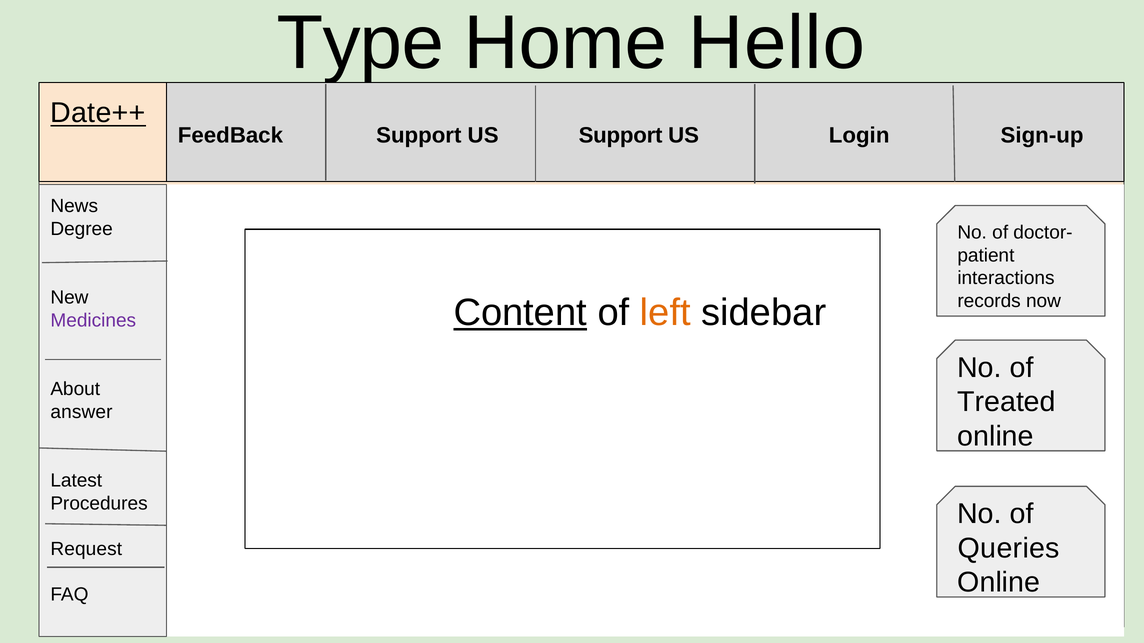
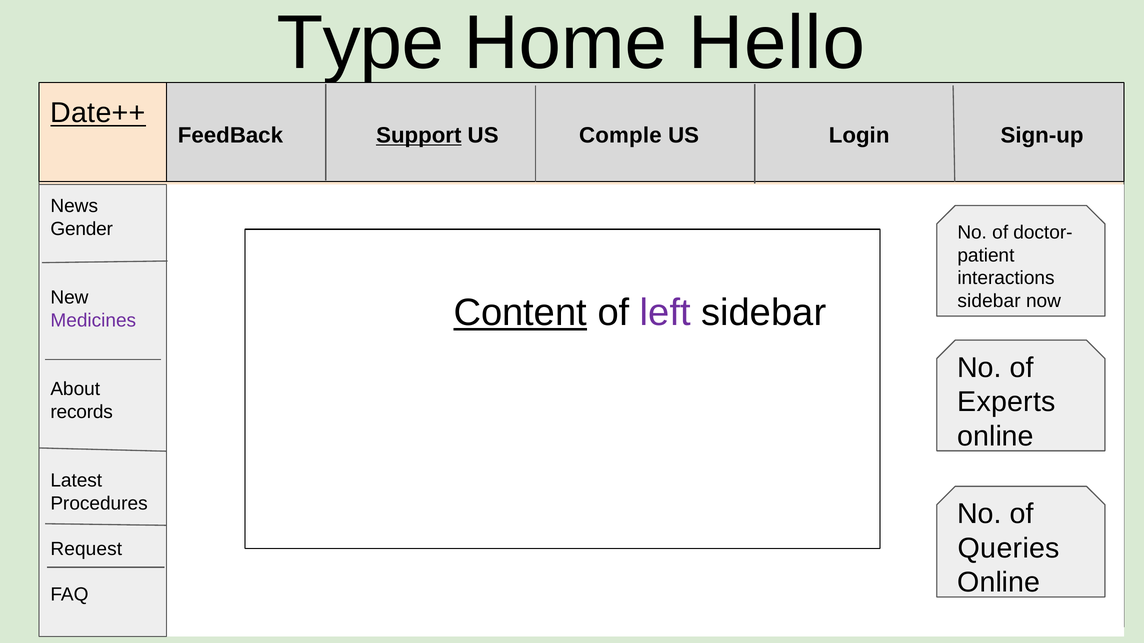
Support underline: none -> present (419, 136)
US Support: Support -> Comple (620, 136)
Degree: Degree -> Gender (82, 229)
records: records -> sidebar (989, 301)
left colour: orange -> purple (665, 313)
Treated: Treated -> Experts (1006, 402)
answer: answer -> records (82, 412)
